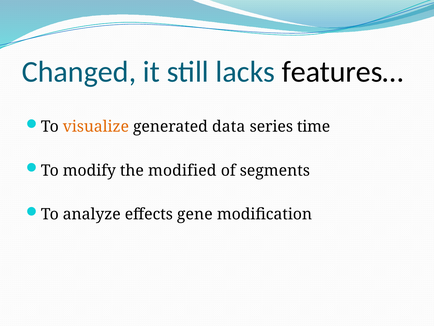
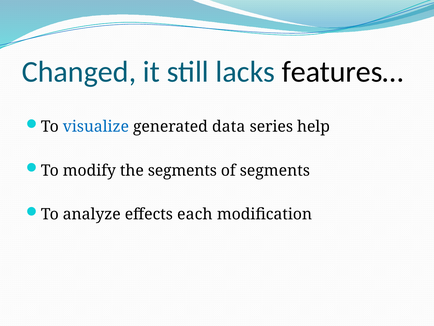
visualize colour: orange -> blue (96, 126)
time: time -> help (313, 126)
the modified: modified -> segments (182, 170)
gene: gene -> each (195, 214)
